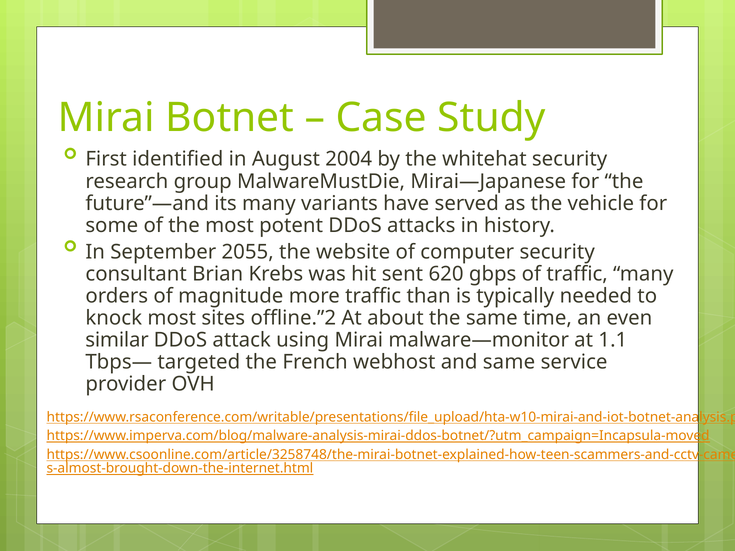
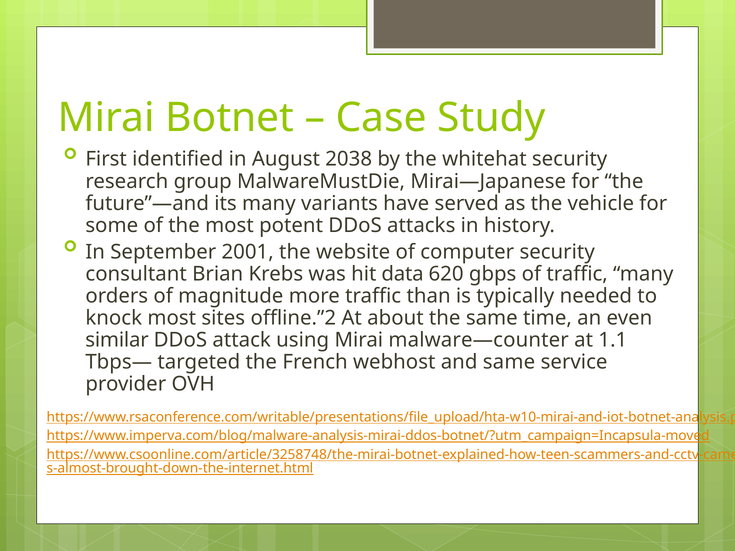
2004: 2004 -> 2038 (349, 159)
2055: 2055 -> 2001 (248, 252)
sent: sent -> data (403, 274)
malware—monitor: malware—monitor -> malware—counter (479, 340)
